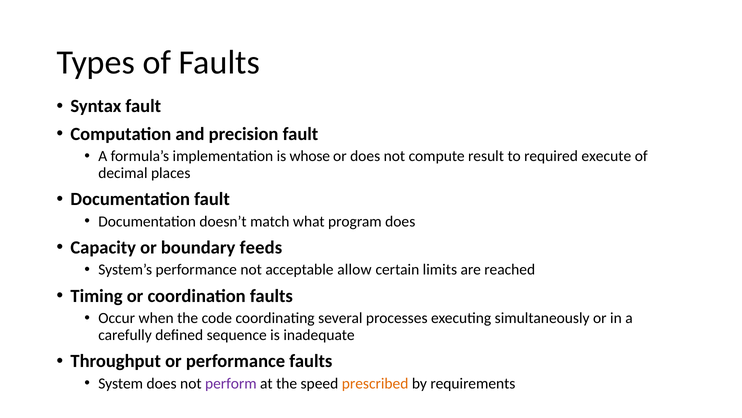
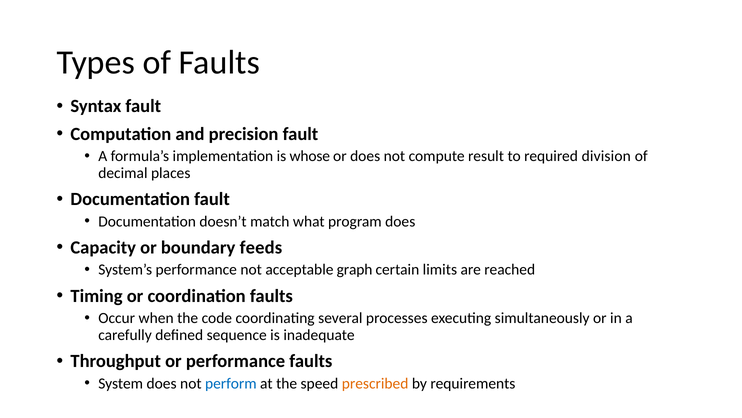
execute: execute -> division (606, 156)
allow: allow -> graph (355, 269)
perform colour: purple -> blue (231, 383)
